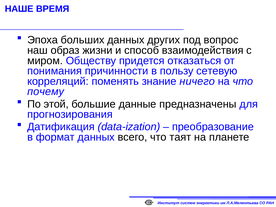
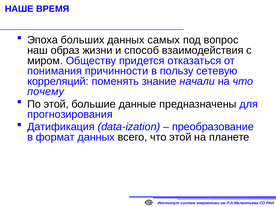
других: других -> самых (164, 40)
ничего: ничего -> начали (197, 81)
что таят: таят -> этой (180, 137)
